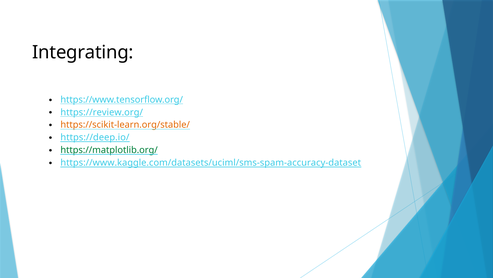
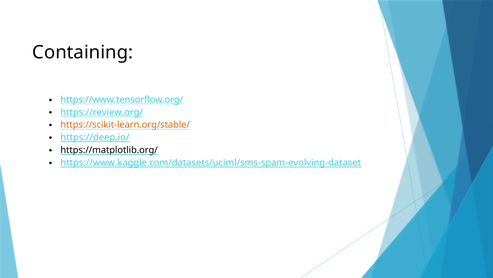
Integrating: Integrating -> Containing (83, 52)
https://matplotlib.org/ colour: green -> black (109, 150)
https://www.kaggle.com/datasets/uciml/sms-spam-accuracy-dataset: https://www.kaggle.com/datasets/uciml/sms-spam-accuracy-dataset -> https://www.kaggle.com/datasets/uciml/sms-spam-evolving-dataset (211, 162)
